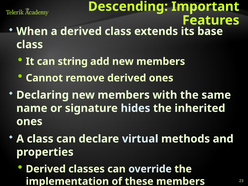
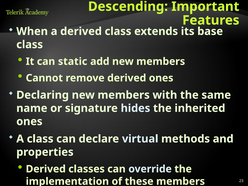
string: string -> static (73, 61)
